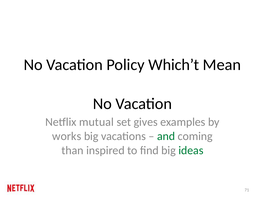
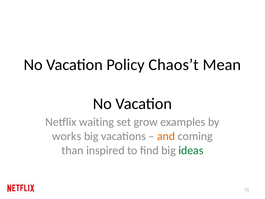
Which’t: Which’t -> Chaos’t (174, 65)
mutual: mutual -> waiting (97, 122)
gives: gives -> grow (146, 122)
and colour: green -> orange (166, 136)
